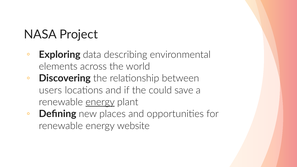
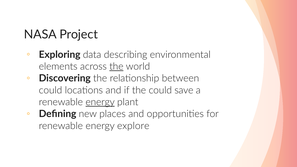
the underline: none -> present (116, 66)
users: users -> could (50, 90)
website: website -> explore (133, 126)
